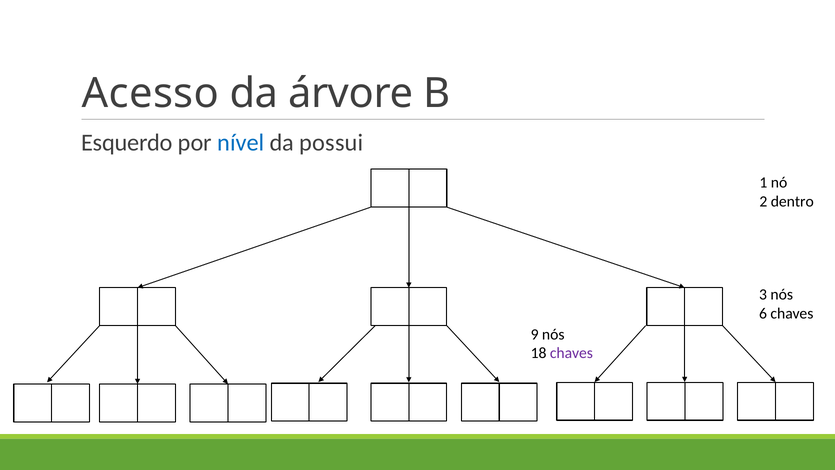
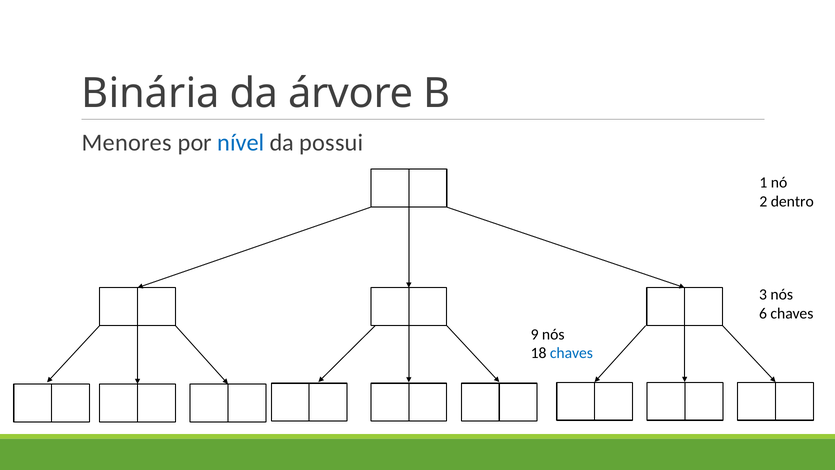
Acesso: Acesso -> Binária (151, 94)
Esquerdo: Esquerdo -> Menores (127, 143)
chaves colour: purple -> blue (571, 353)
